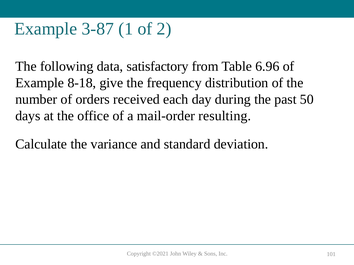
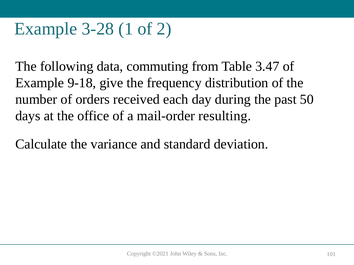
3-87: 3-87 -> 3-28 (98, 29)
satisfactory: satisfactory -> commuting (158, 66)
6.96: 6.96 -> 3.47 (267, 66)
8-18: 8-18 -> 9-18 (82, 83)
